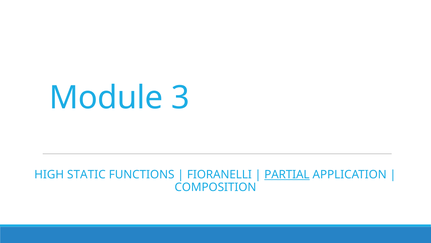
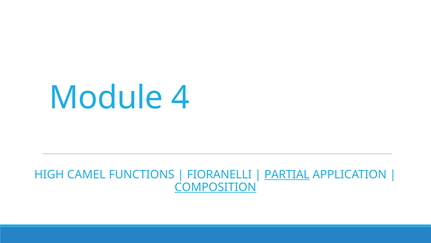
3: 3 -> 4 (180, 98)
STATIC: STATIC -> CAMEL (86, 174)
COMPOSITION underline: none -> present (215, 187)
